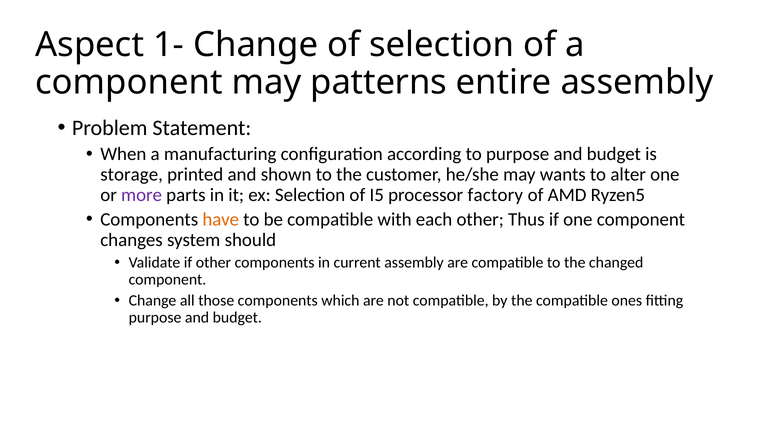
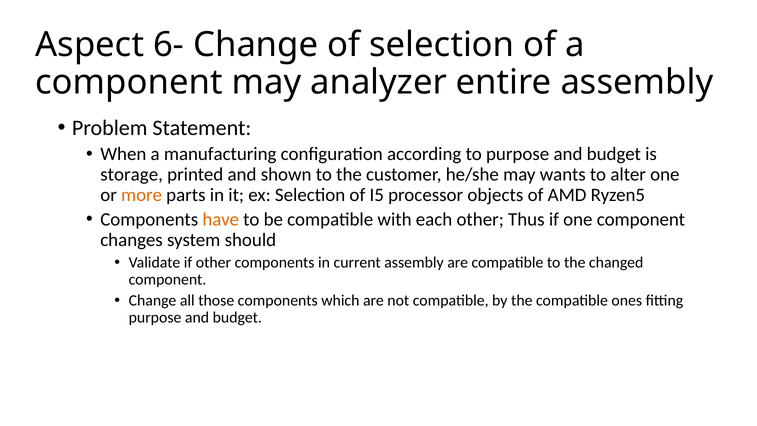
1-: 1- -> 6- (169, 45)
patterns: patterns -> analyzer (379, 82)
more colour: purple -> orange (142, 195)
factory: factory -> objects (495, 195)
